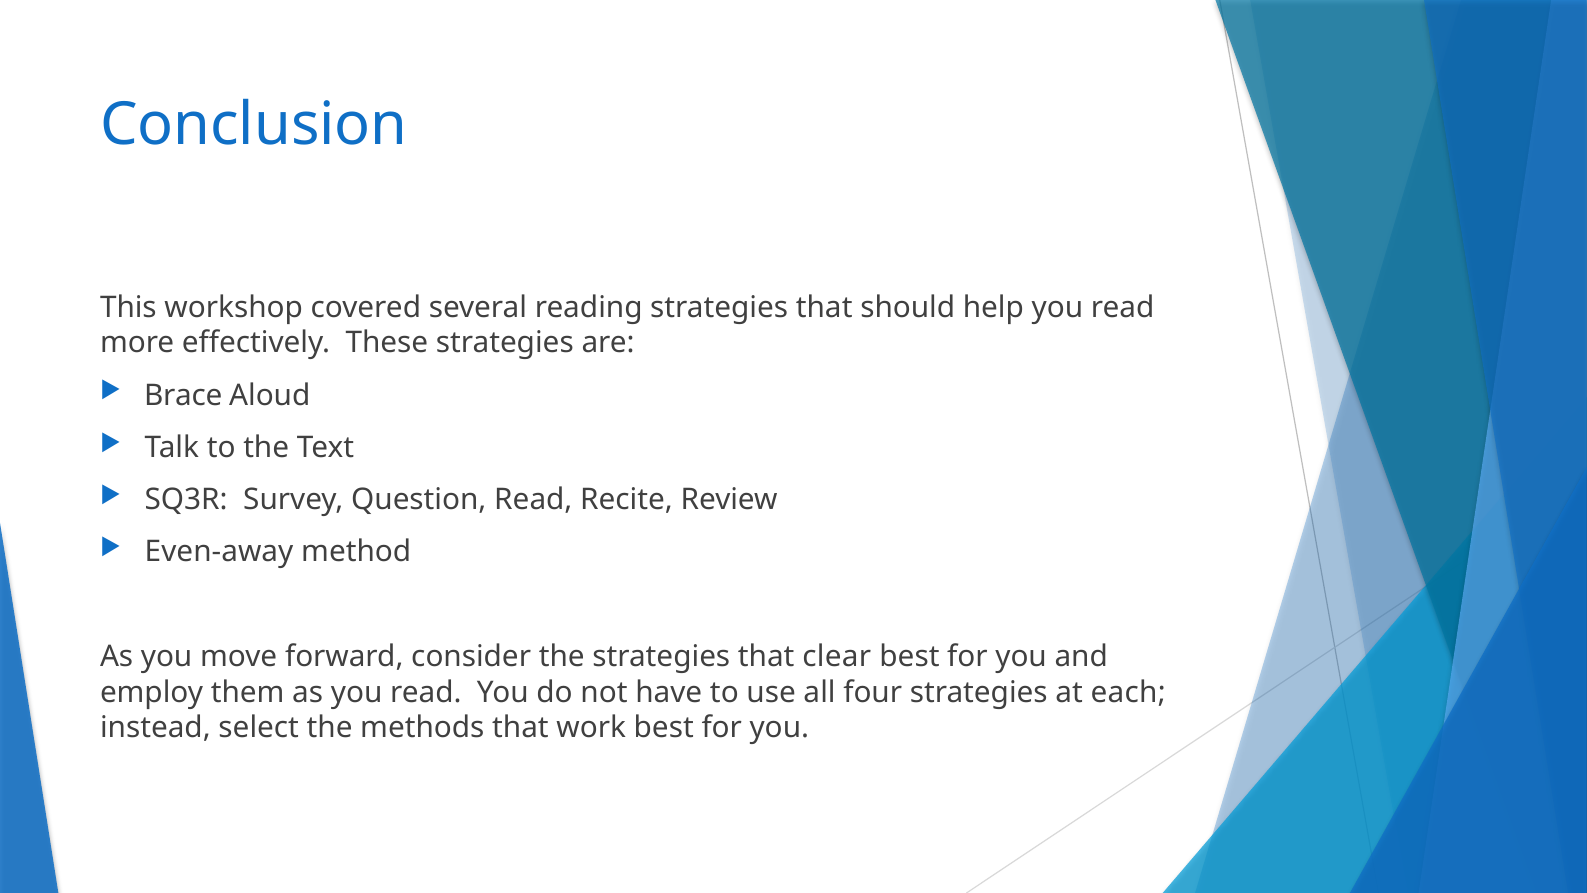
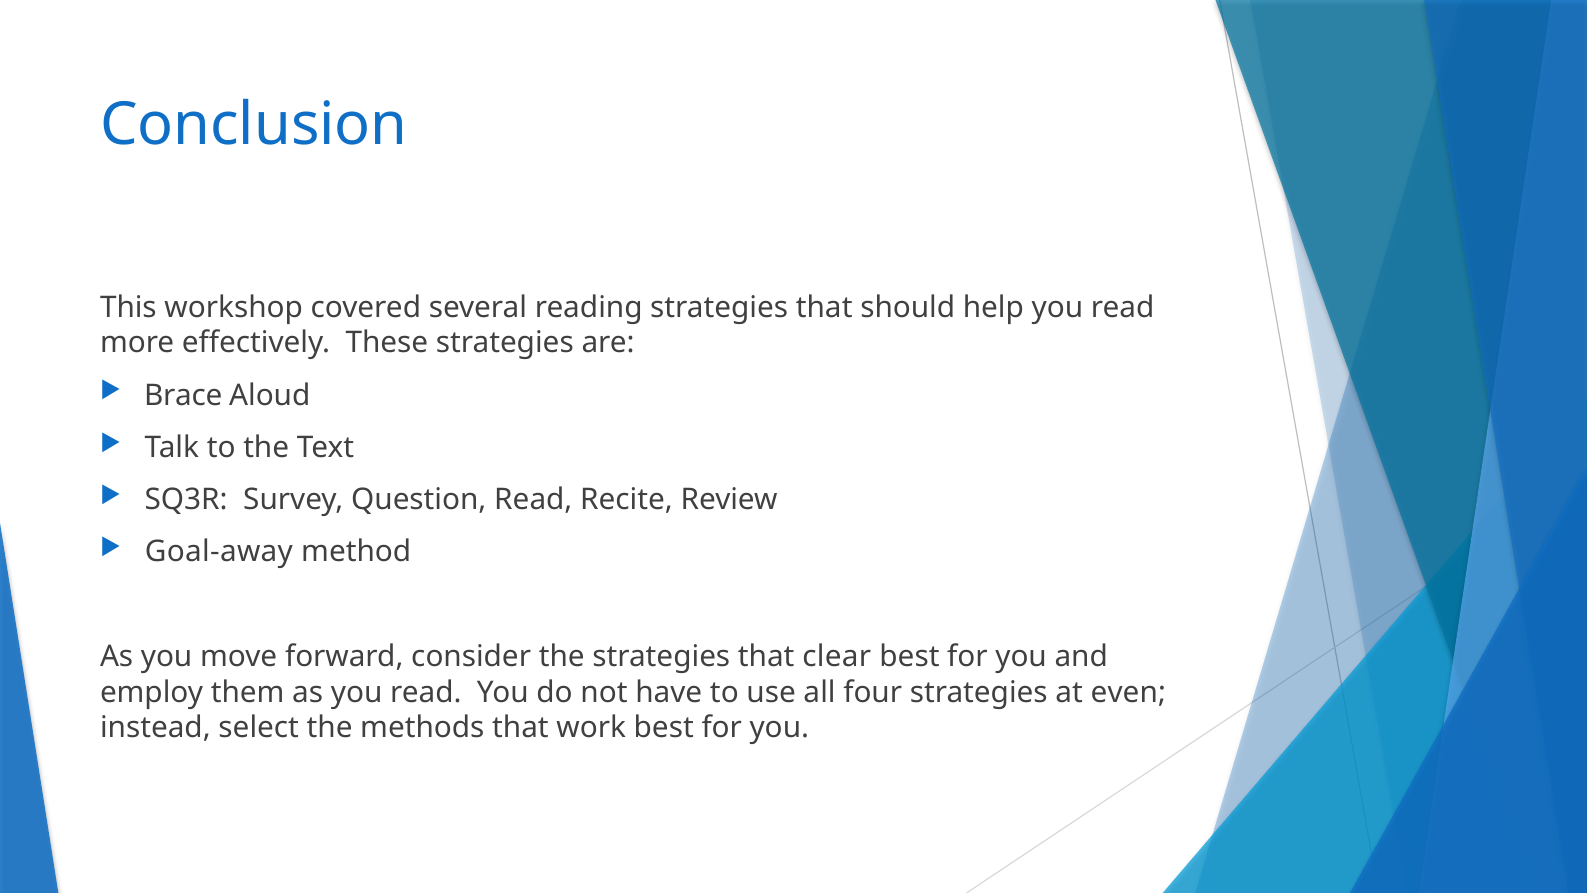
Even-away: Even-away -> Goal-away (219, 552)
each: each -> even (1128, 692)
